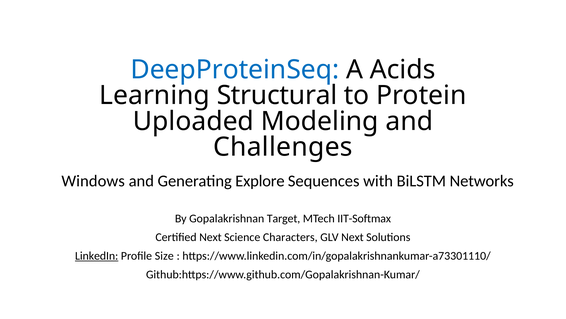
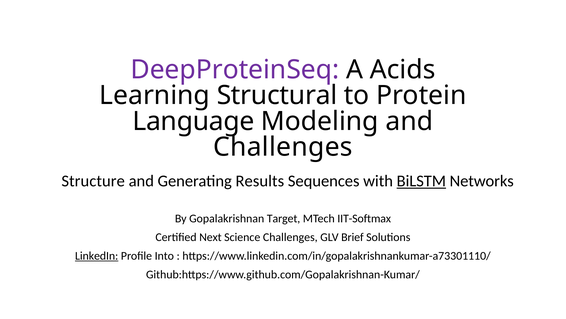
DeepProteinSeq colour: blue -> purple (235, 69)
Uploaded: Uploaded -> Language (194, 121)
Windows: Windows -> Structure (93, 181)
Explore: Explore -> Results (260, 181)
BiLSTM underline: none -> present (421, 181)
Science Characters: Characters -> Challenges (290, 237)
GLV Next: Next -> Brief (352, 237)
Size: Size -> Into (164, 255)
